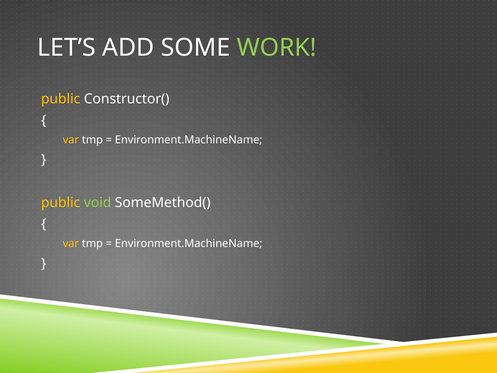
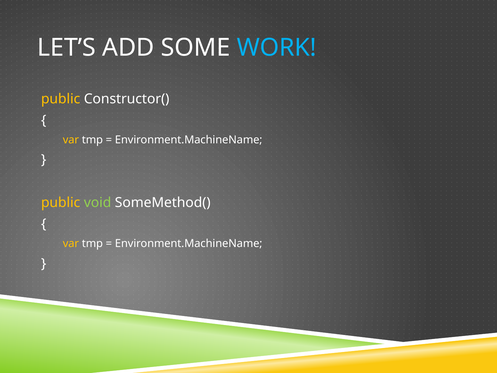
WORK colour: light green -> light blue (277, 48)
